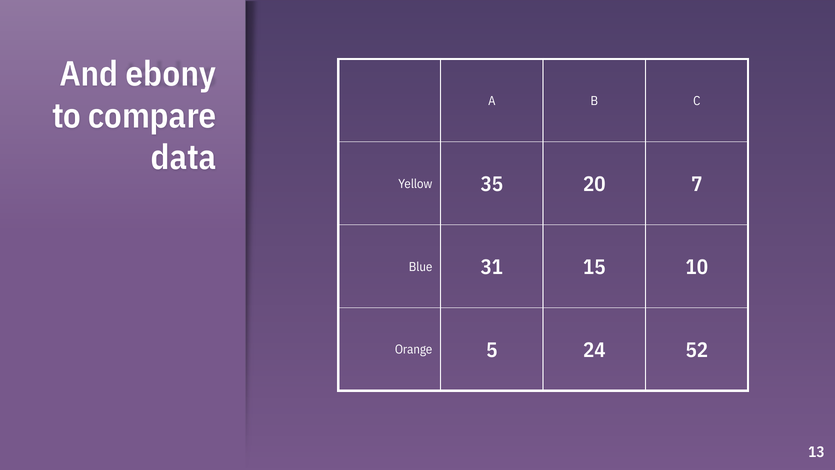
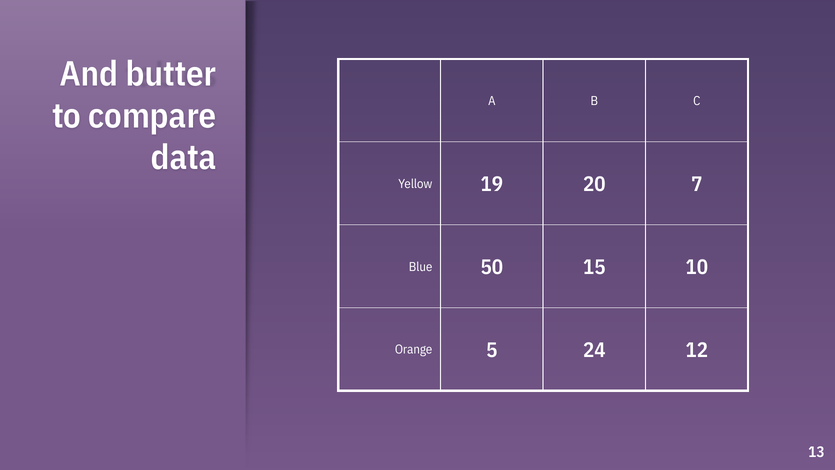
ebony: ebony -> butter (171, 74)
35: 35 -> 19 (492, 184)
31: 31 -> 50 (492, 267)
52: 52 -> 12 (697, 350)
